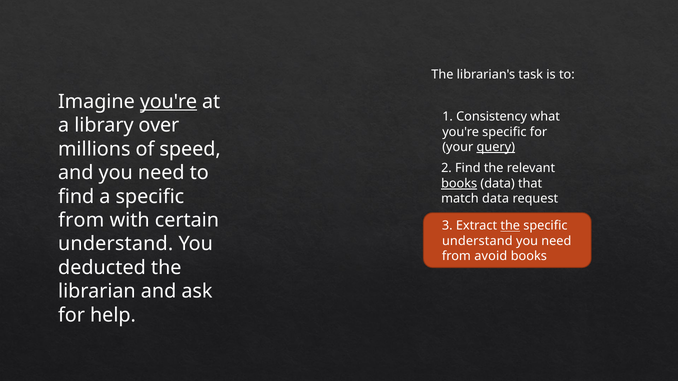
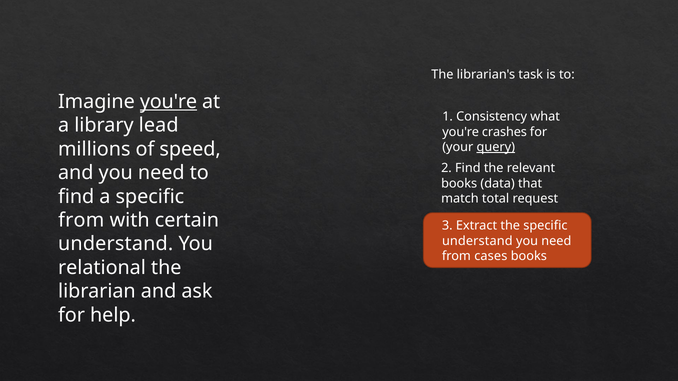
over: over -> lead (159, 125)
you're specific: specific -> crashes (504, 132)
books underline: present -> none (459, 184)
match data: data -> total (496, 199)
the underline: present -> none (510, 226)
avoid: avoid -> cases (491, 256)
deducted: deducted -> relational (102, 268)
